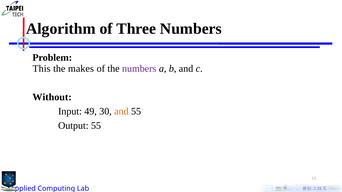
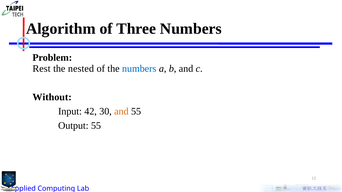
This: This -> Rest (42, 69)
makes: makes -> nested (81, 69)
numbers colour: purple -> blue (139, 69)
49: 49 -> 42 (91, 112)
